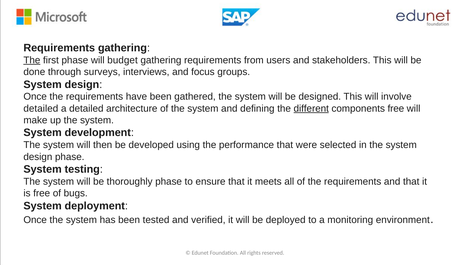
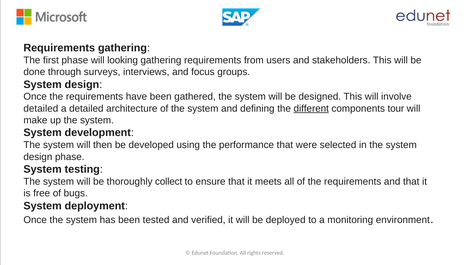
The underline: present -> none (32, 60)
budget: budget -> looking (123, 60)
components free: free -> tour (396, 108)
thoroughly phase: phase -> collect (169, 181)
